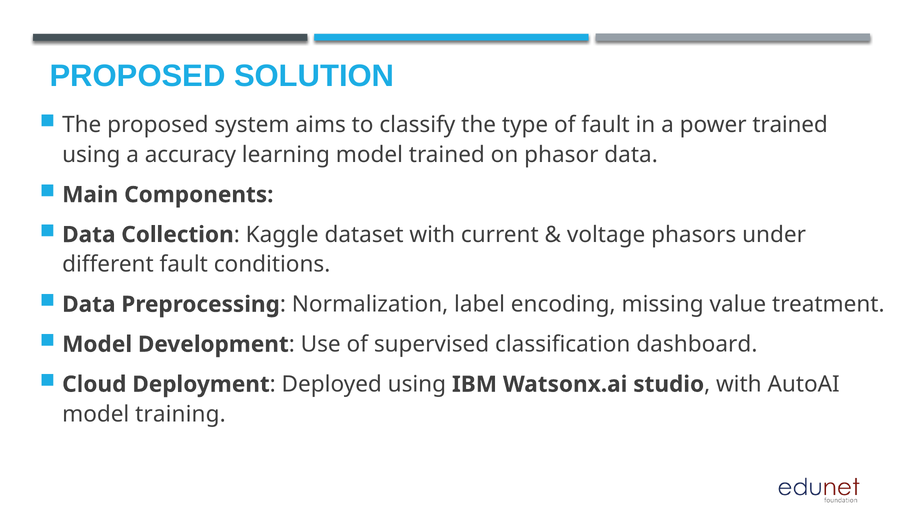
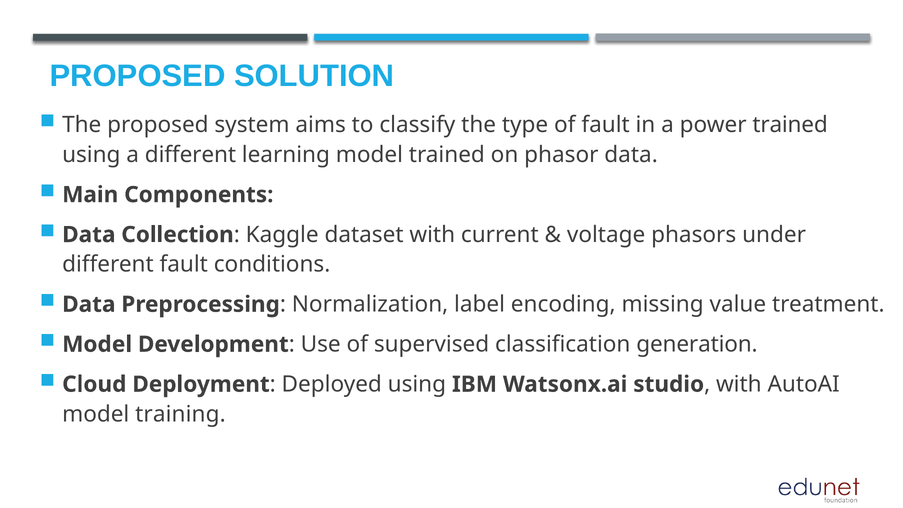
a accuracy: accuracy -> different (190, 155)
dashboard: dashboard -> generation (697, 344)
